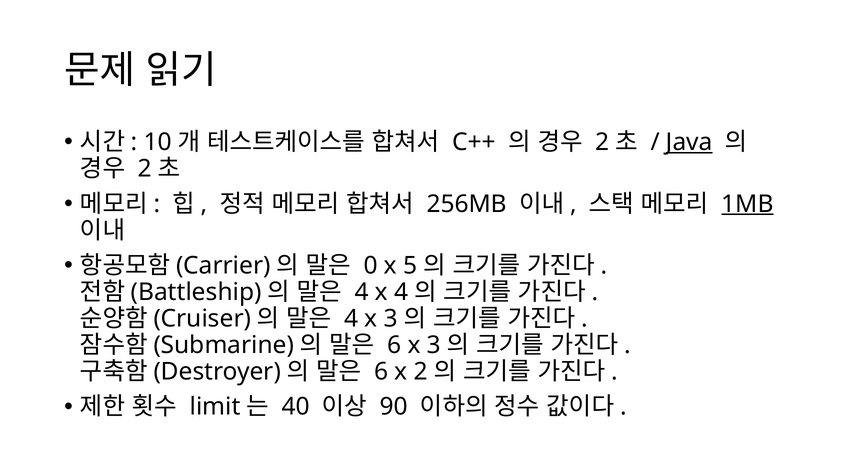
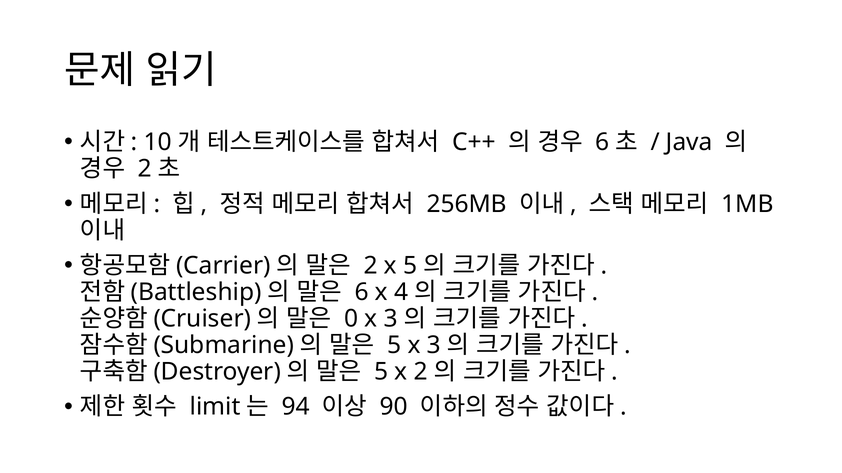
2: 2 -> 6 (602, 142)
Java underline: present -> none (689, 142)
1MB underline: present -> none (747, 204)
0: 0 -> 2 (371, 266)
4: 4 -> 6 (362, 293)
4: 4 -> 0 (351, 319)
6: 6 -> 5 (394, 346)
6: 6 -> 5 (381, 372)
40: 40 -> 94 (296, 407)
